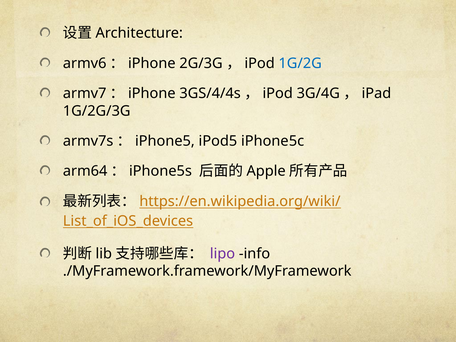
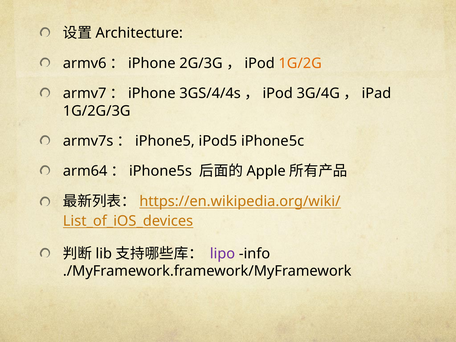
1G/2G colour: blue -> orange (300, 63)
